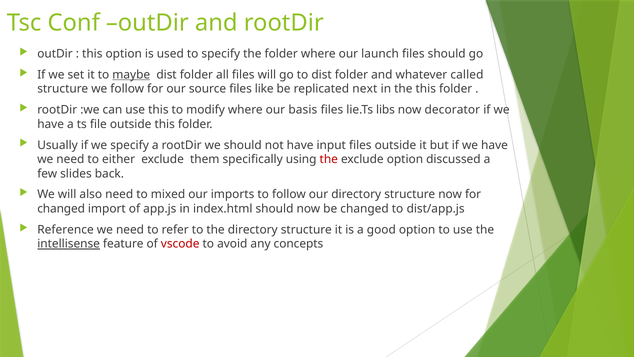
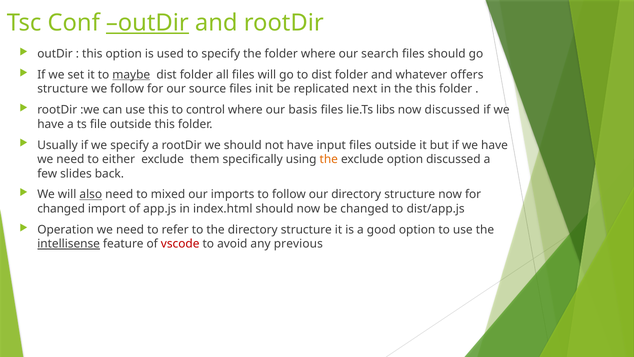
outDir underline: none -> present (147, 23)
launch: launch -> search (380, 54)
called: called -> offers (467, 75)
like: like -> init (264, 89)
modify: modify -> control (206, 110)
now decorator: decorator -> discussed (452, 110)
the colour: red -> orange (329, 159)
also underline: none -> present (91, 194)
Reference: Reference -> Operation (66, 229)
concepts: concepts -> previous (298, 244)
